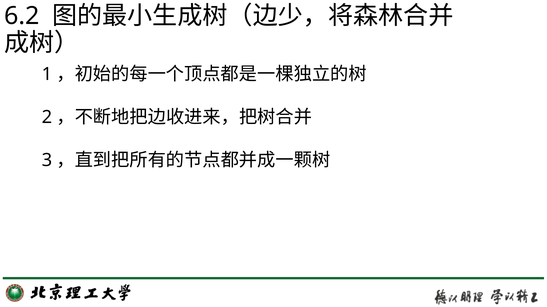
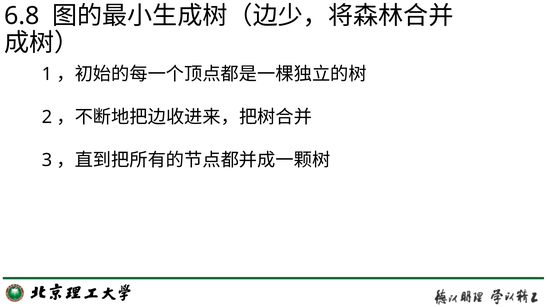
6.2: 6.2 -> 6.8 (22, 16)
